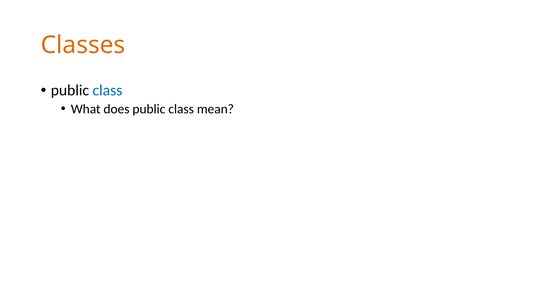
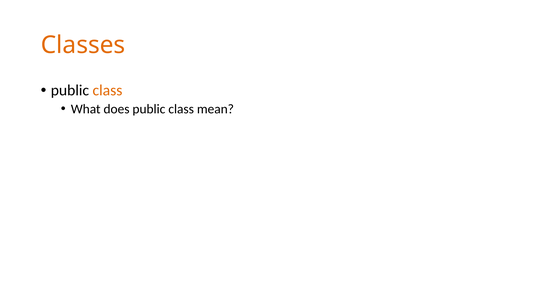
class colour: blue -> orange (107, 90)
